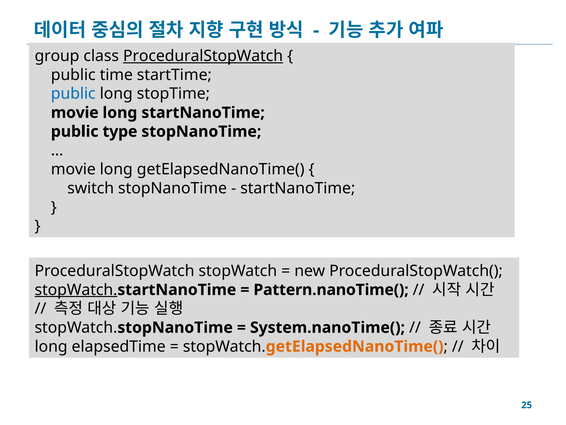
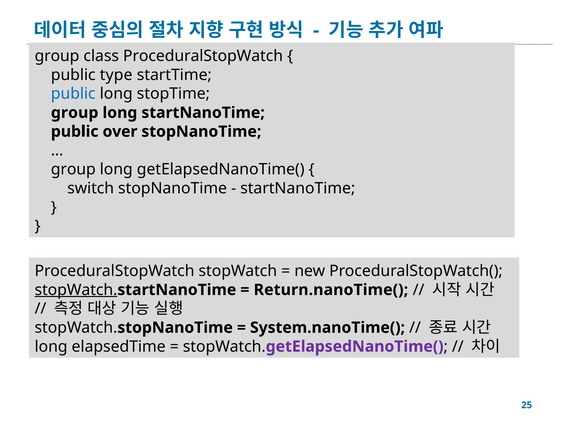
ProceduralStopWatch underline: present -> none (203, 56)
time: time -> type (116, 75)
movie: movie -> group (75, 113)
type: type -> over (120, 131)
movie: movie -> group (73, 169)
Pattern.nanoTime(: Pattern.nanoTime( -> Return.nanoTime( (331, 289)
getElapsedNanoTime( colour: orange -> purple (355, 346)
